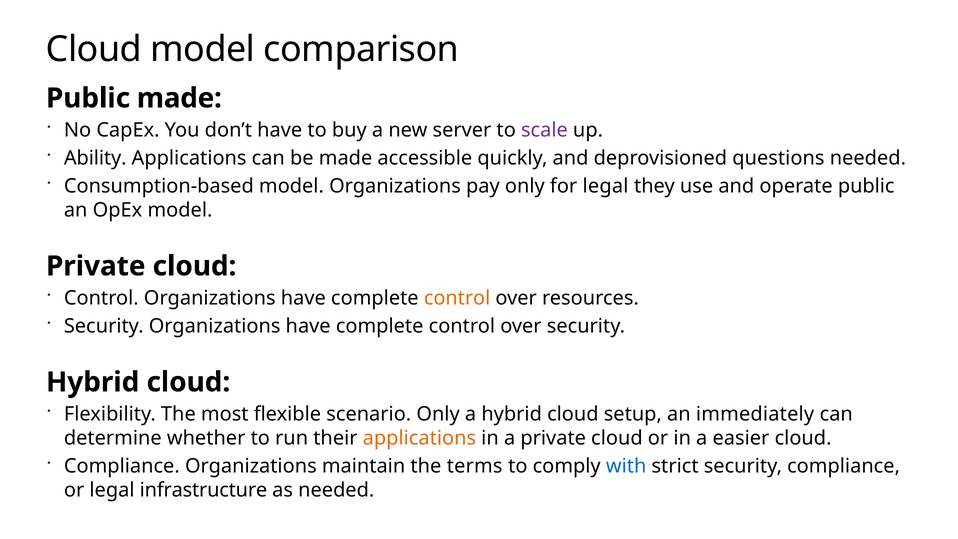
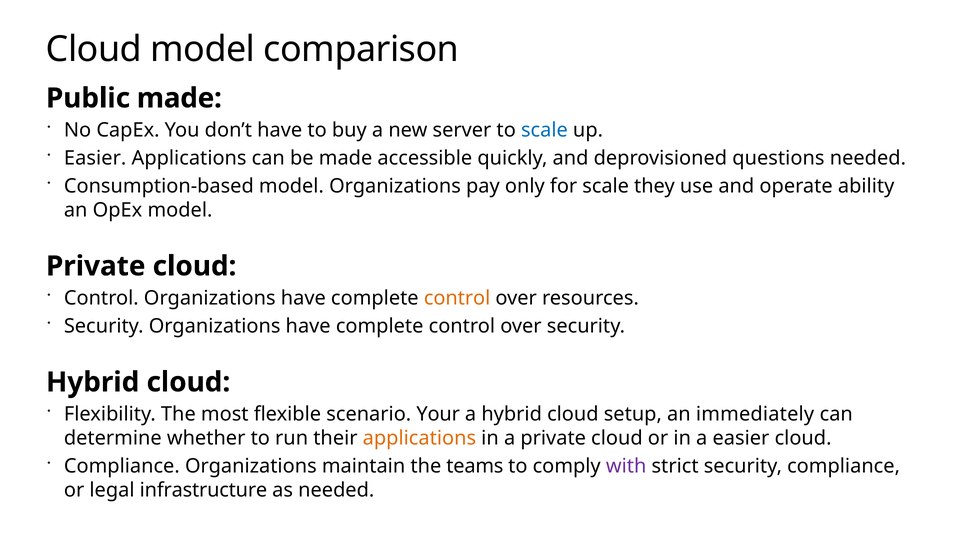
scale colour: purple -> blue (544, 130)
Ability: Ability -> Easier (95, 158)
for legal: legal -> scale (606, 186)
operate public: public -> ability (866, 186)
scenario Only: Only -> Your (438, 414)
terms: terms -> teams (475, 466)
with colour: blue -> purple (626, 466)
